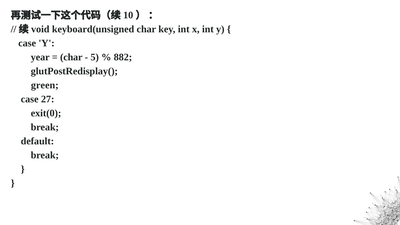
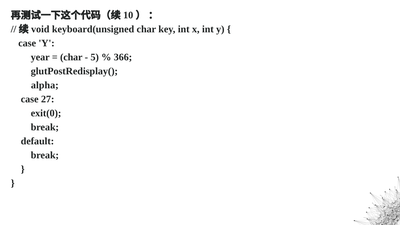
882: 882 -> 366 (123, 57)
green: green -> alpha (45, 85)
